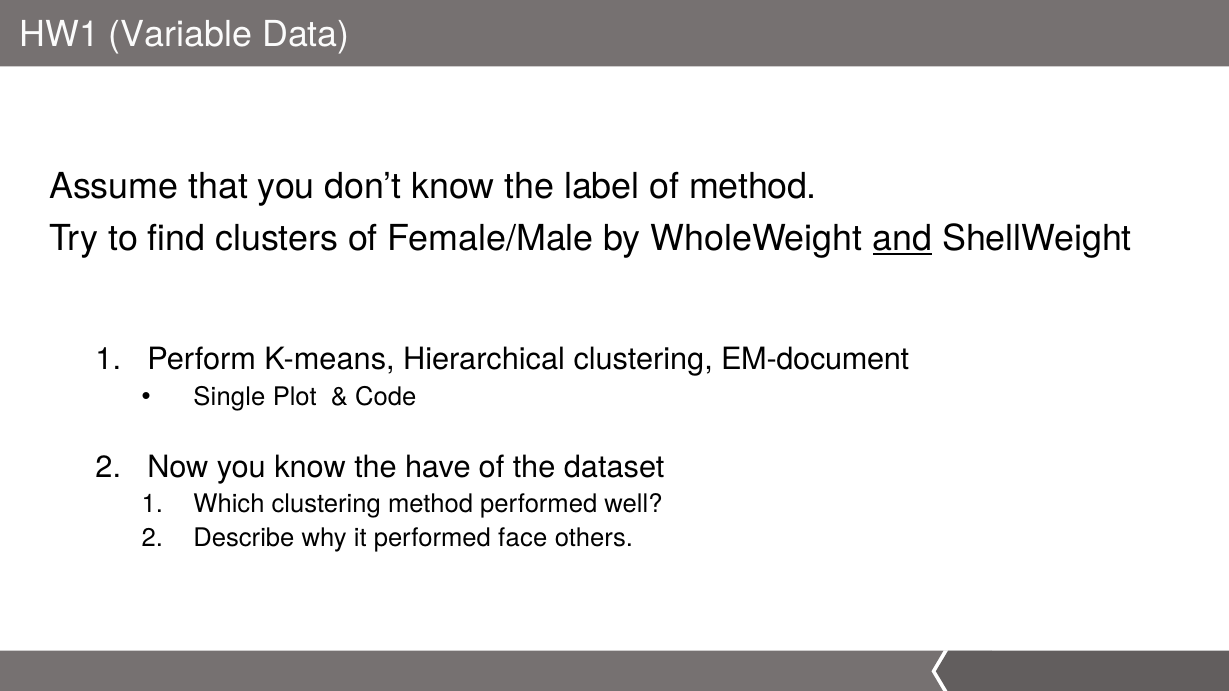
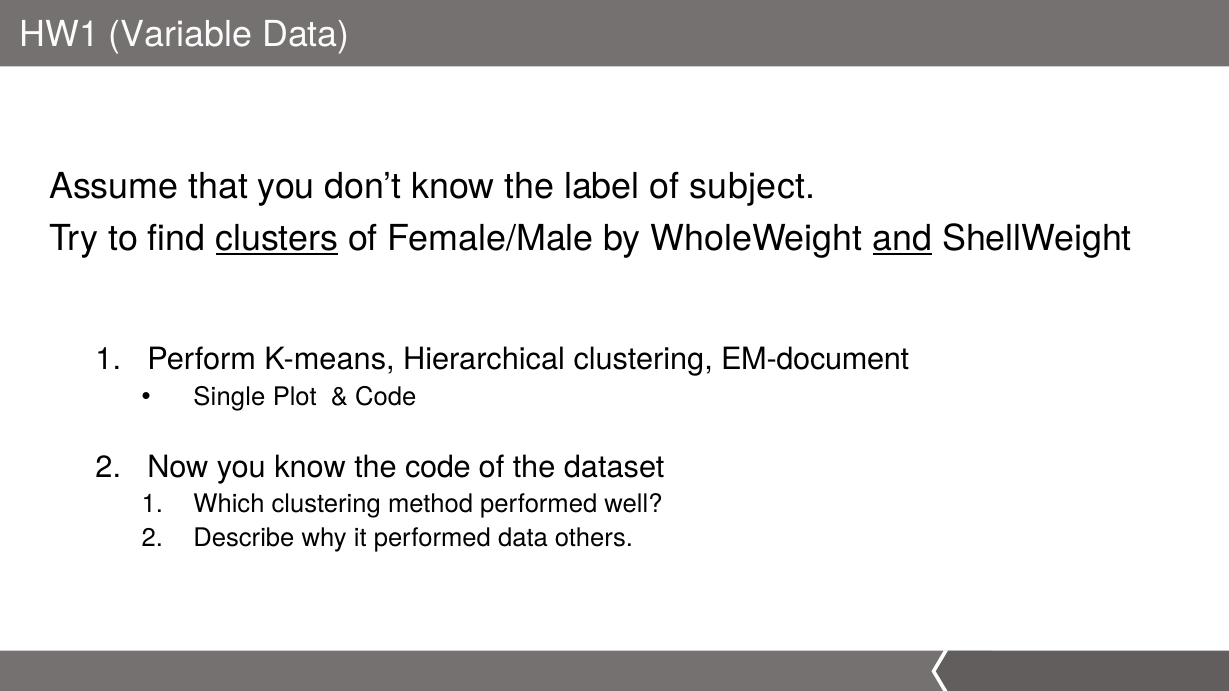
of method: method -> subject (753, 187)
clusters underline: none -> present (277, 239)
the have: have -> code (438, 468)
performed face: face -> data (523, 538)
